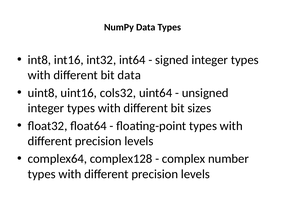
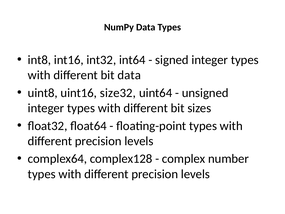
cols32: cols32 -> size32 (118, 93)
